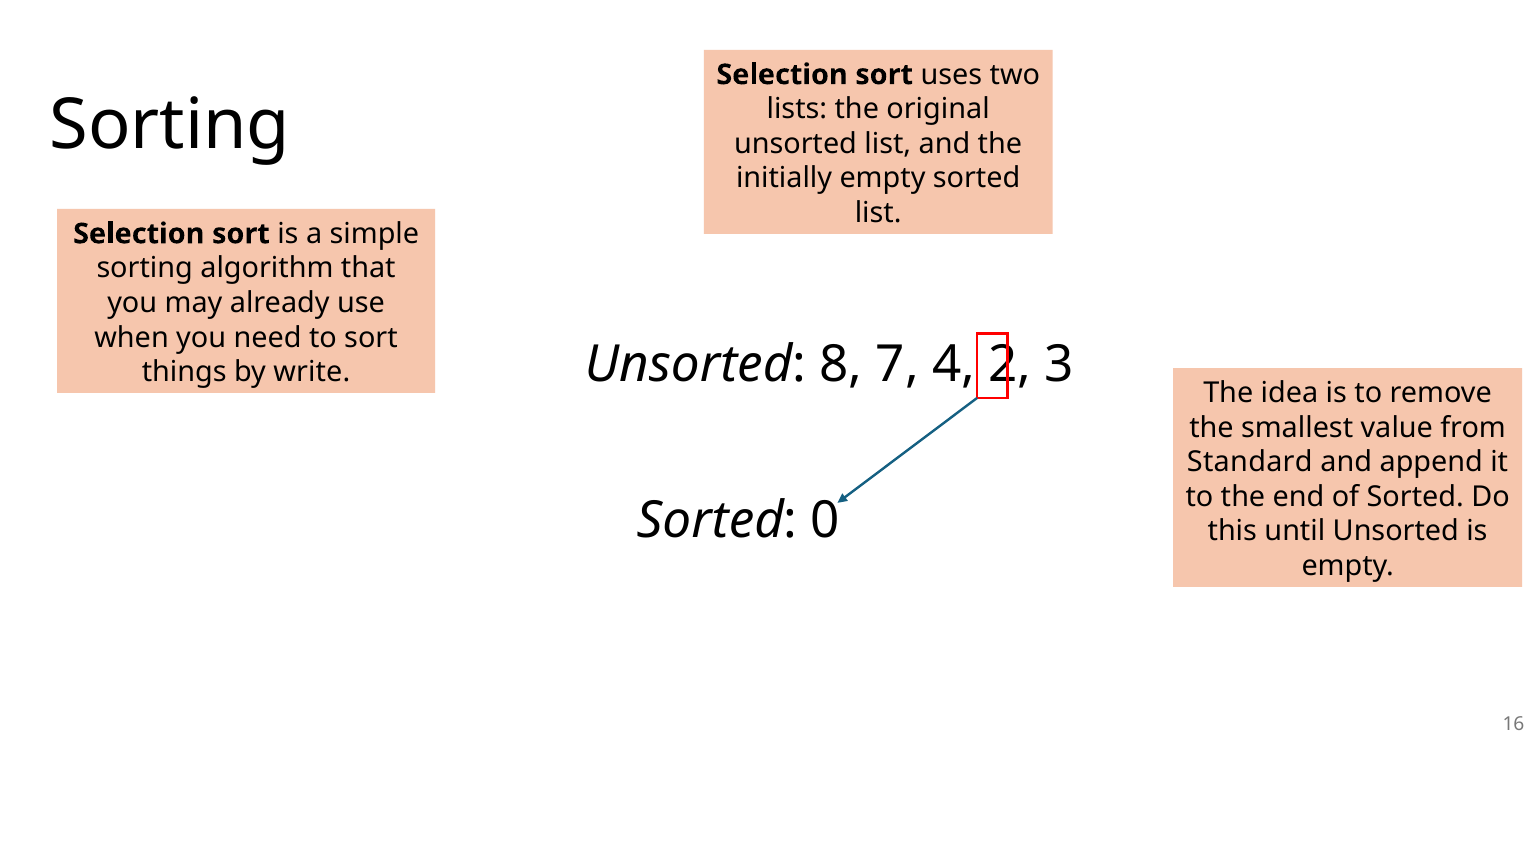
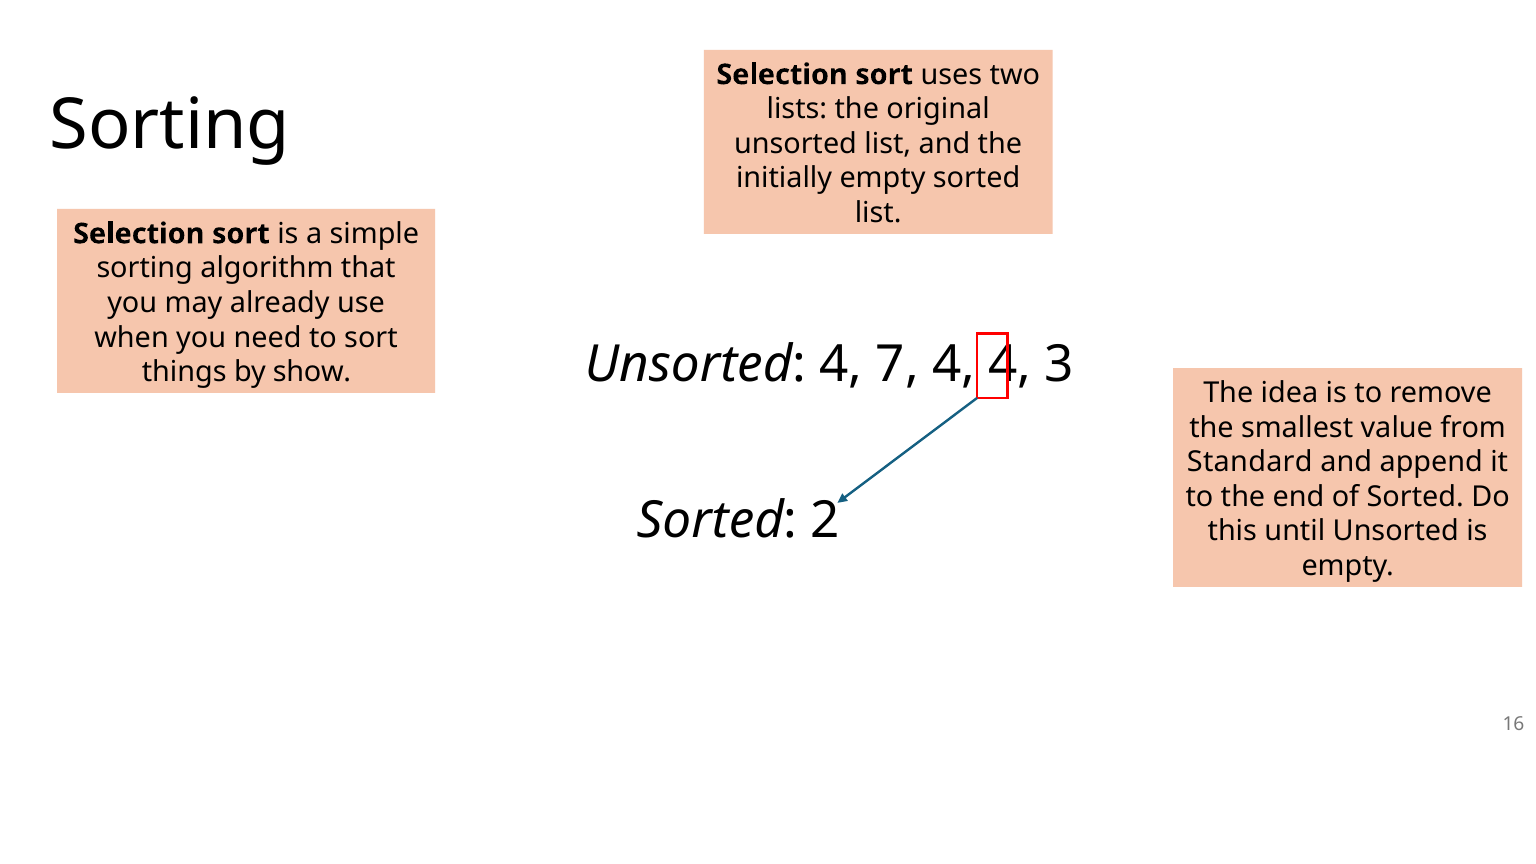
Unsorted 8: 8 -> 4 (841, 364)
4 2: 2 -> 4 (1010, 364)
write: write -> show (312, 372)
0: 0 -> 2 (826, 521)
